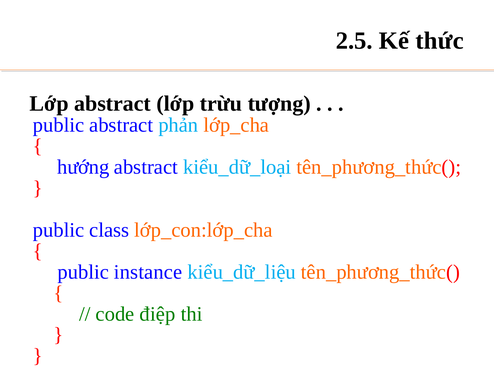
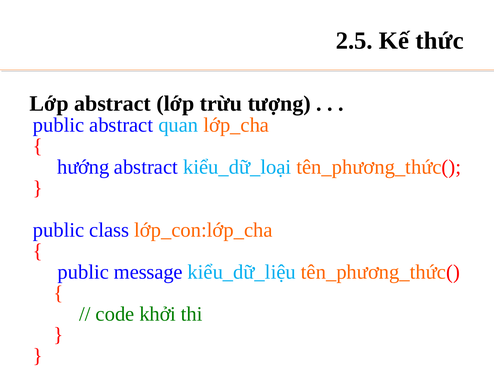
phản: phản -> quan (178, 125)
instance: instance -> message (148, 272)
điệp: điệp -> khởi (158, 314)
